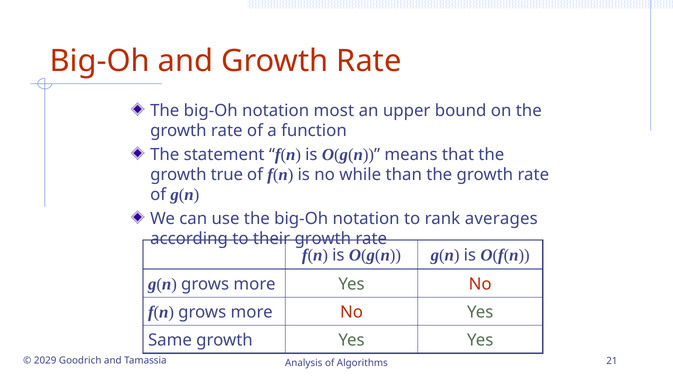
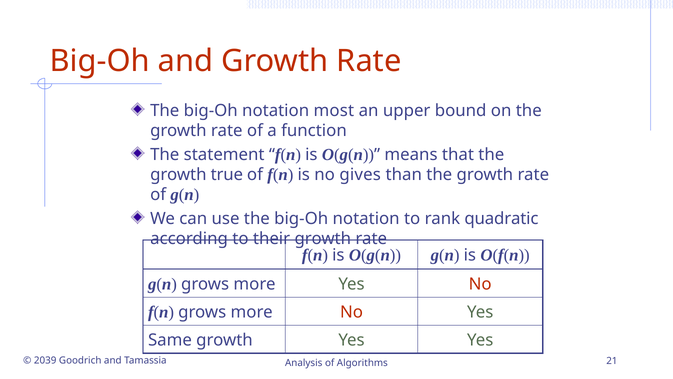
while: while -> gives (360, 175)
averages: averages -> quadratic (501, 218)
2029: 2029 -> 2039 (45, 360)
